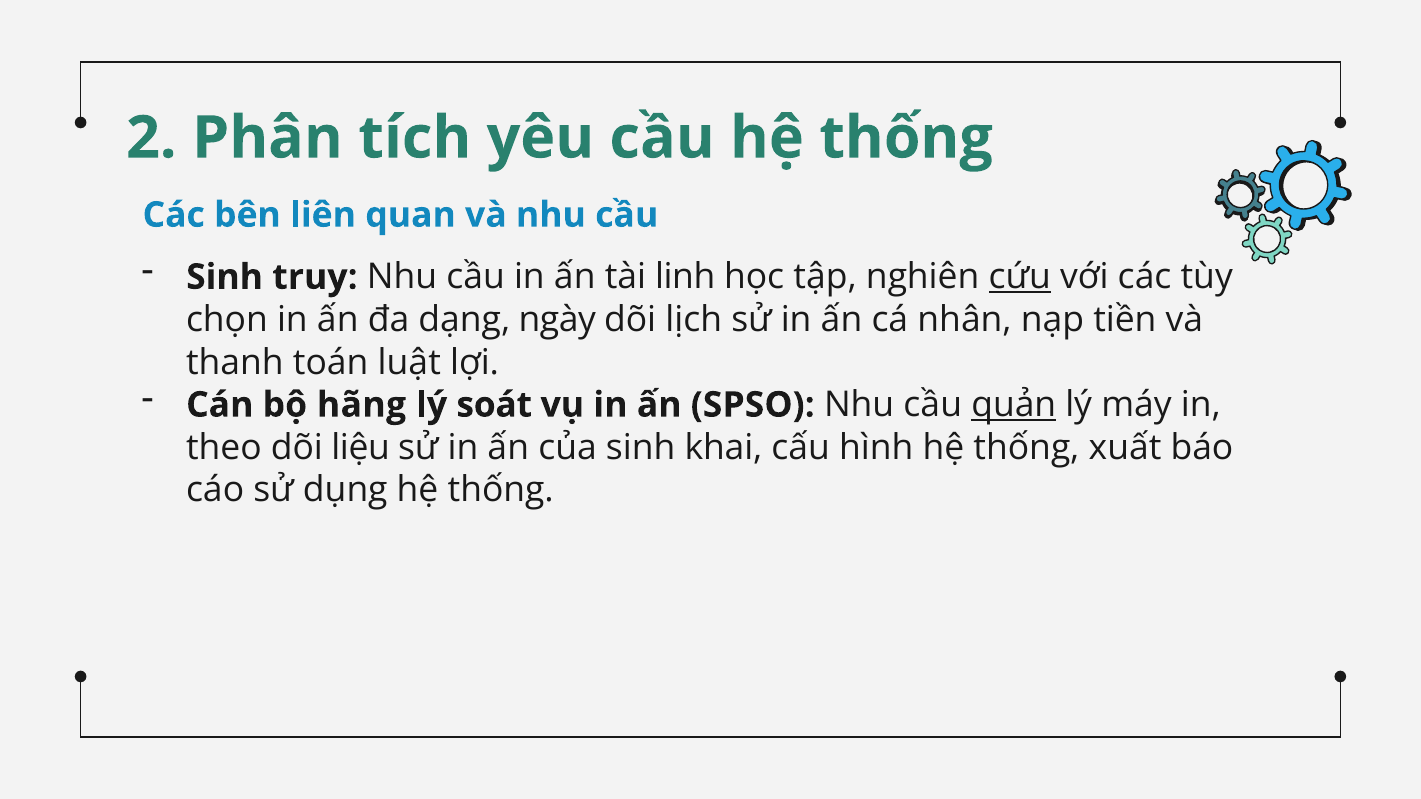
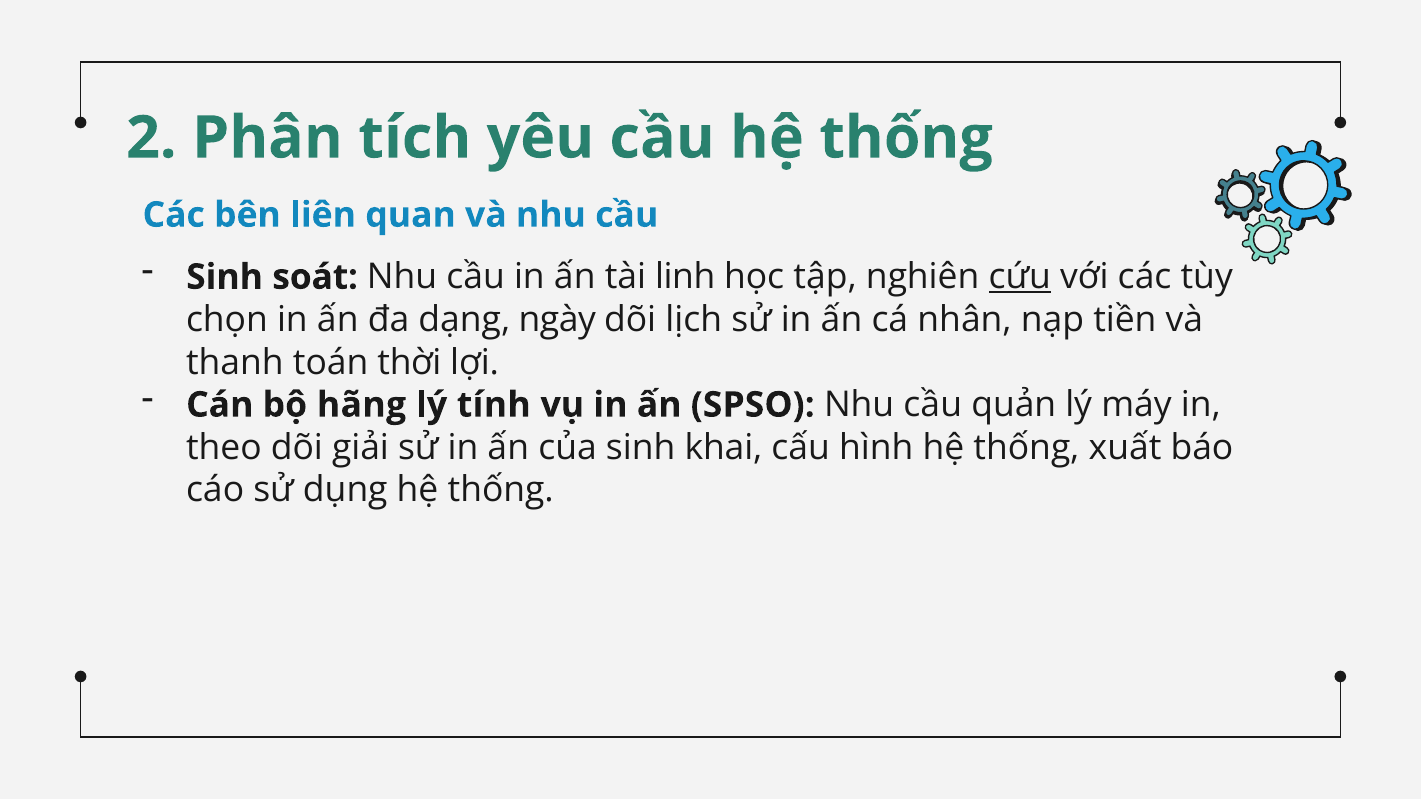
truy: truy -> soát (315, 277)
luật: luật -> thời (409, 362)
soát: soát -> tính (494, 405)
quản underline: present -> none (1014, 405)
liệu: liệu -> giải (360, 448)
